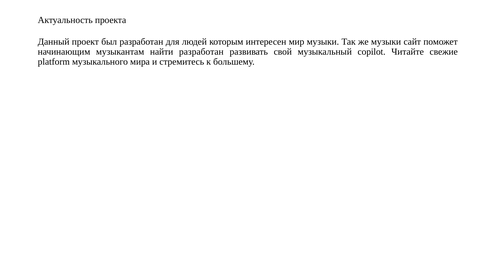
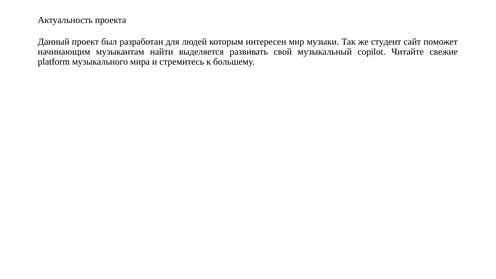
же музыки: музыки -> студент (386, 42)
найти разработан: разработан -> выделяется (201, 52)
